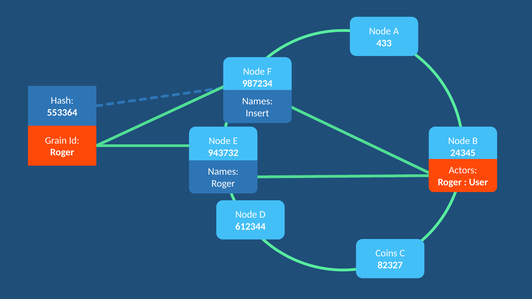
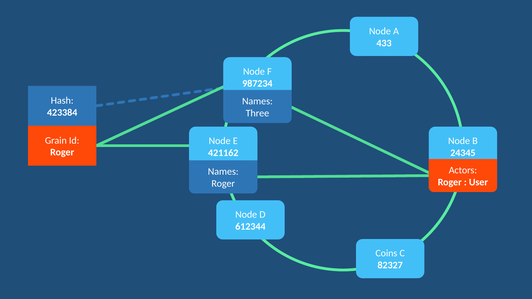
553364: 553364 -> 423384 (62, 113)
Insert: Insert -> Three (257, 113)
943732: 943732 -> 421162 (223, 153)
